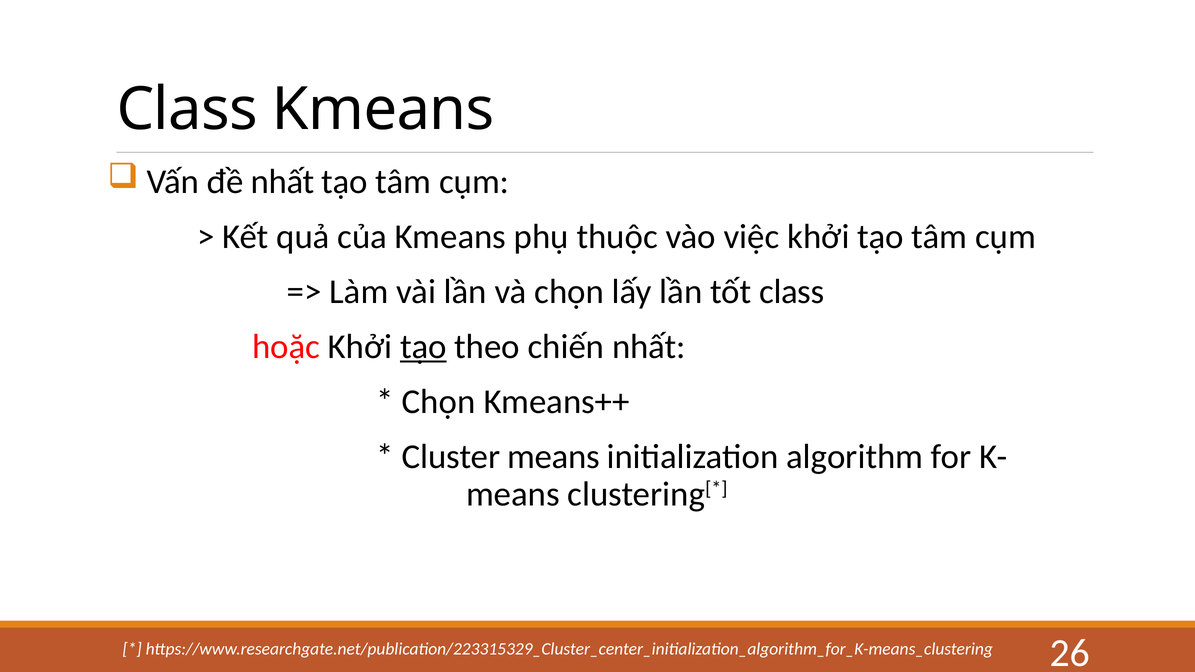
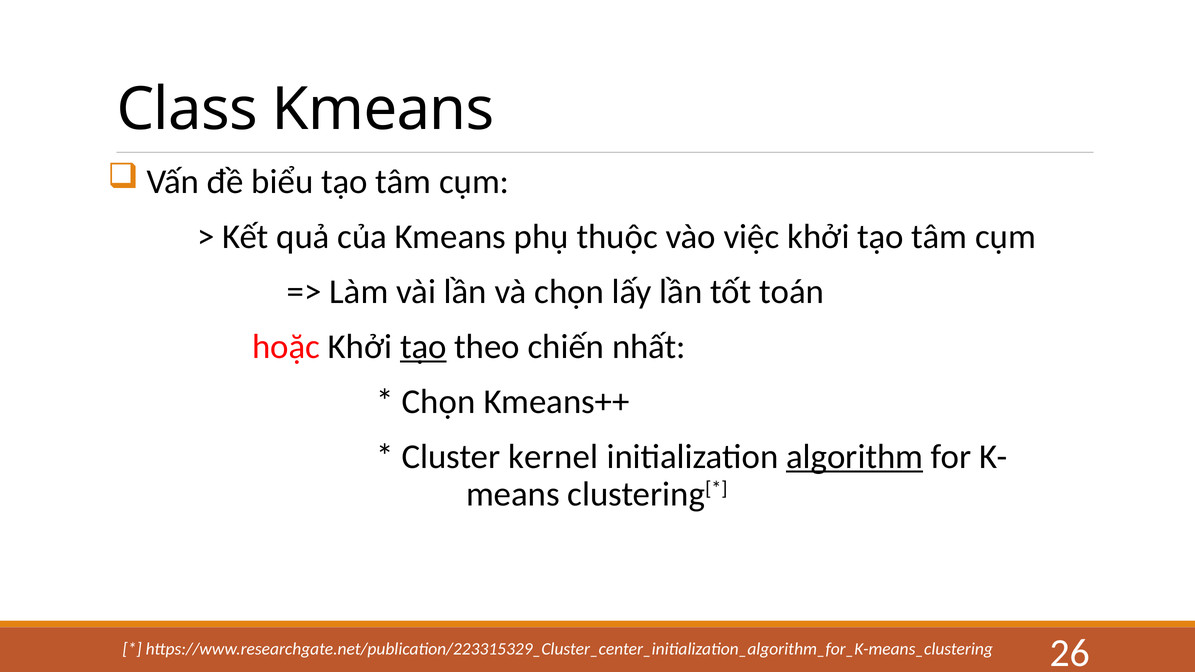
đề nhất: nhất -> biểu (282, 182)
tốt class: class -> toán (792, 292)
Cluster means: means -> kernel (553, 457)
algorithm underline: none -> present (855, 457)
